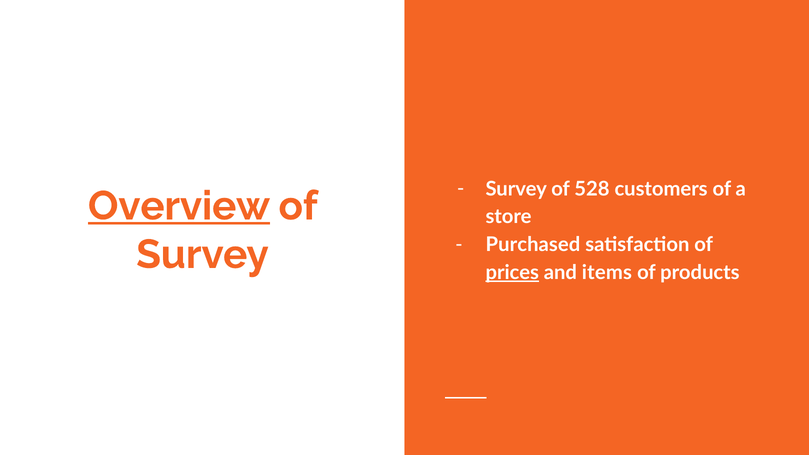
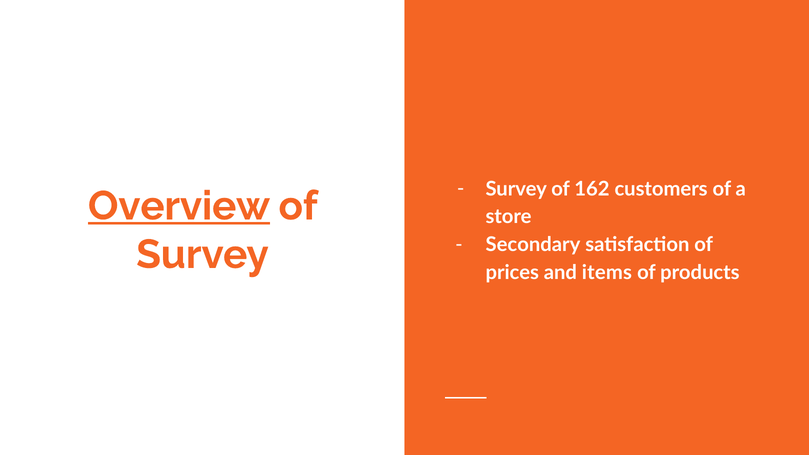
528: 528 -> 162 (592, 189)
Purchased: Purchased -> Secondary (533, 245)
prices underline: present -> none (512, 273)
